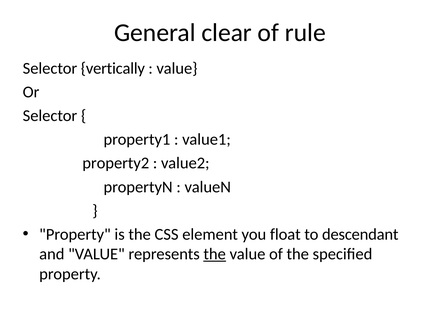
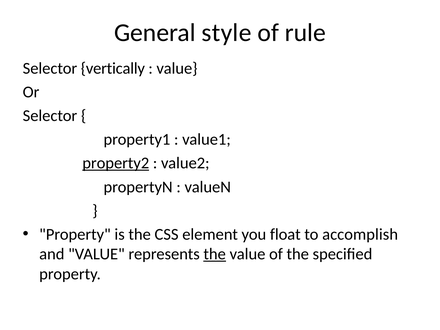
clear: clear -> style (227, 33)
property2 underline: none -> present (116, 163)
descendant: descendant -> accomplish (360, 234)
